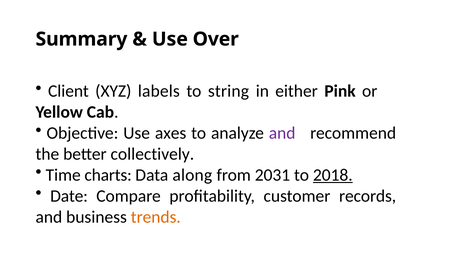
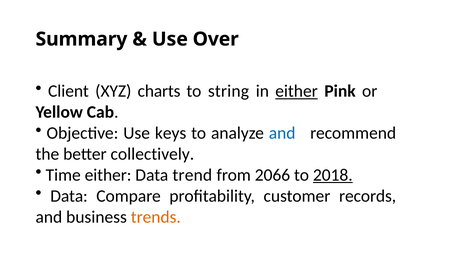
labels: labels -> charts (159, 91)
either underline: none -> present (297, 91)
axes: axes -> keys (171, 133)
and colour: purple -> blue (282, 133)
Time charts: charts -> either (108, 175)
along: along -> trend (192, 175)
2031: 2031 -> 2066 (272, 175)
Date: Date -> Data (69, 196)
